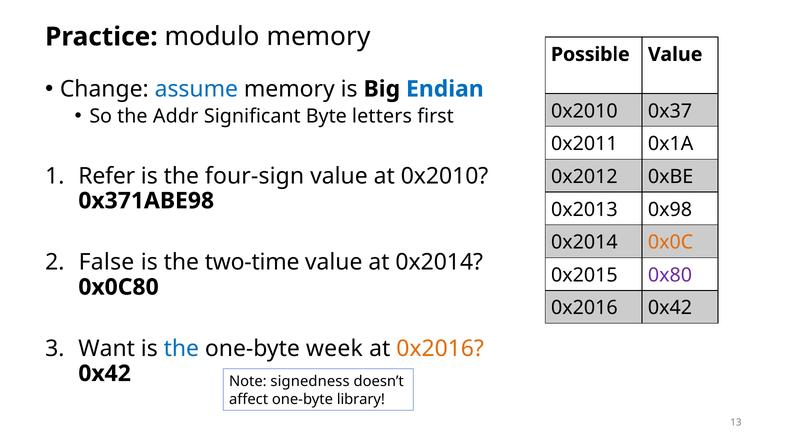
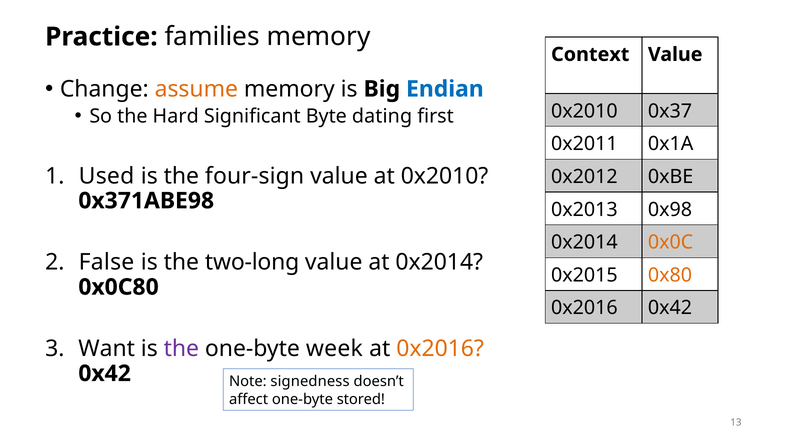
modulo: modulo -> families (212, 37)
Possible: Possible -> Context (590, 54)
assume colour: blue -> orange (196, 89)
Addr: Addr -> Hard (176, 116)
letters: letters -> dating (382, 116)
Refer: Refer -> Used (107, 176)
two-time: two-time -> two-long (252, 262)
0x80 colour: purple -> orange (670, 275)
the colour: blue -> purple (181, 348)
library: library -> stored (361, 399)
